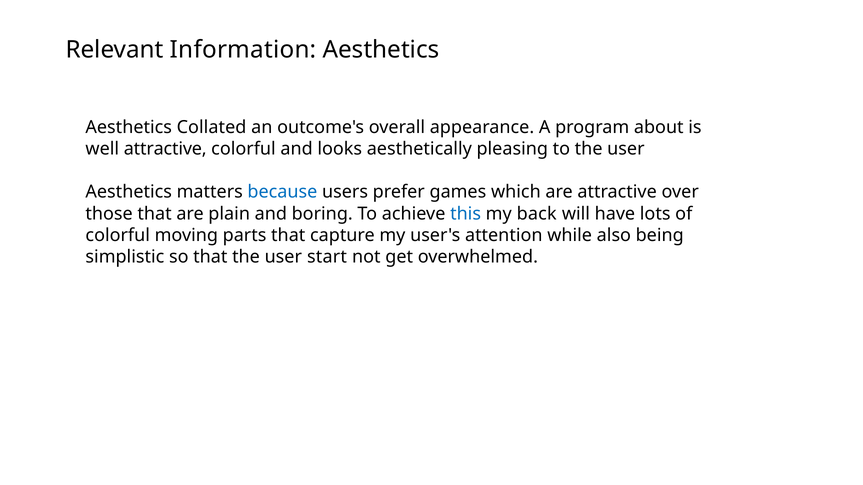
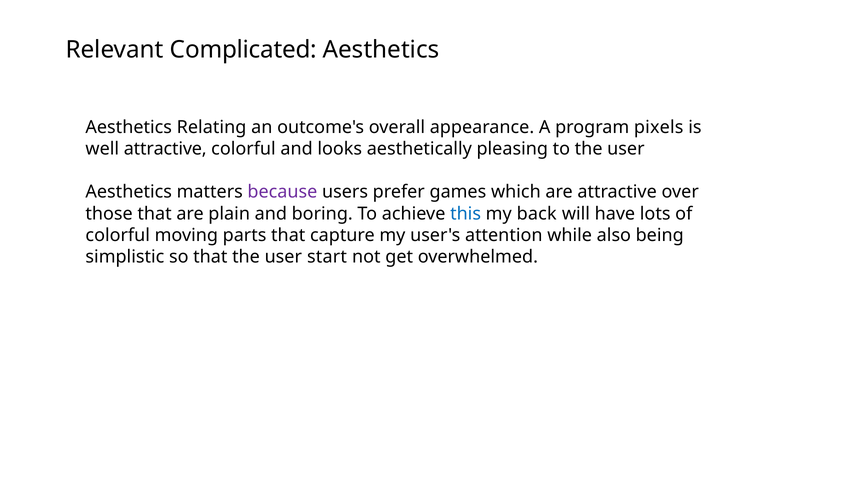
Information: Information -> Complicated (243, 50)
Collated: Collated -> Relating (212, 127)
about: about -> pixels (659, 127)
because colour: blue -> purple (282, 192)
